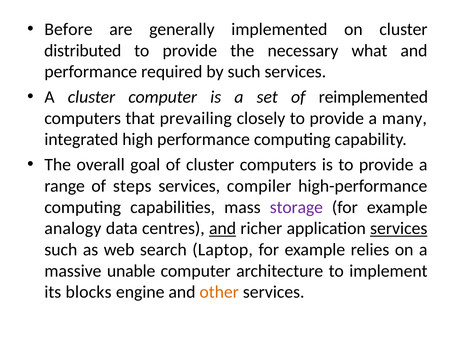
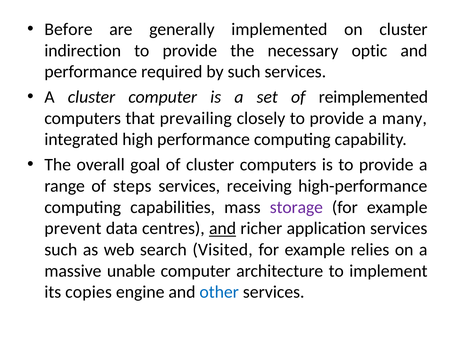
distributed: distributed -> indirection (83, 51)
what: what -> optic (369, 51)
compiler: compiler -> receiving (259, 186)
analogy: analogy -> prevent (73, 229)
services underline: present -> none (399, 229)
Laptop: Laptop -> Visited (223, 250)
blocks: blocks -> copies (89, 292)
other colour: orange -> blue (219, 292)
